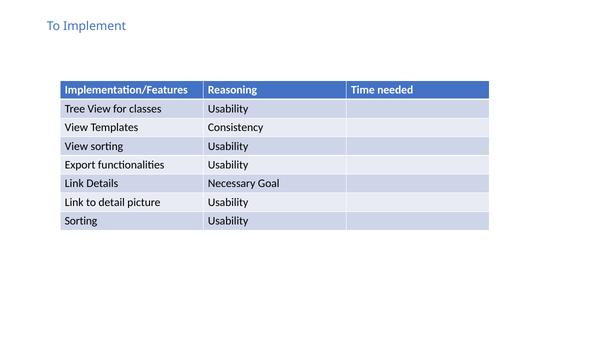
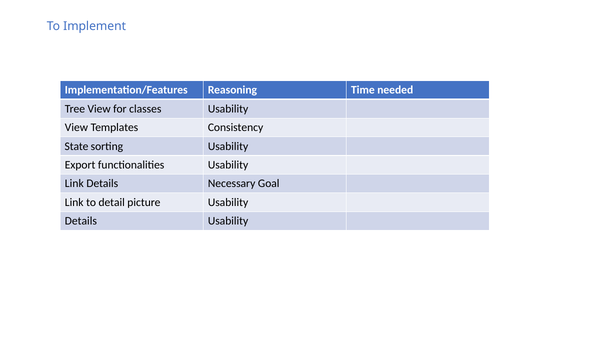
View: View -> State (76, 146)
Sorting: Sorting -> Details (81, 221)
